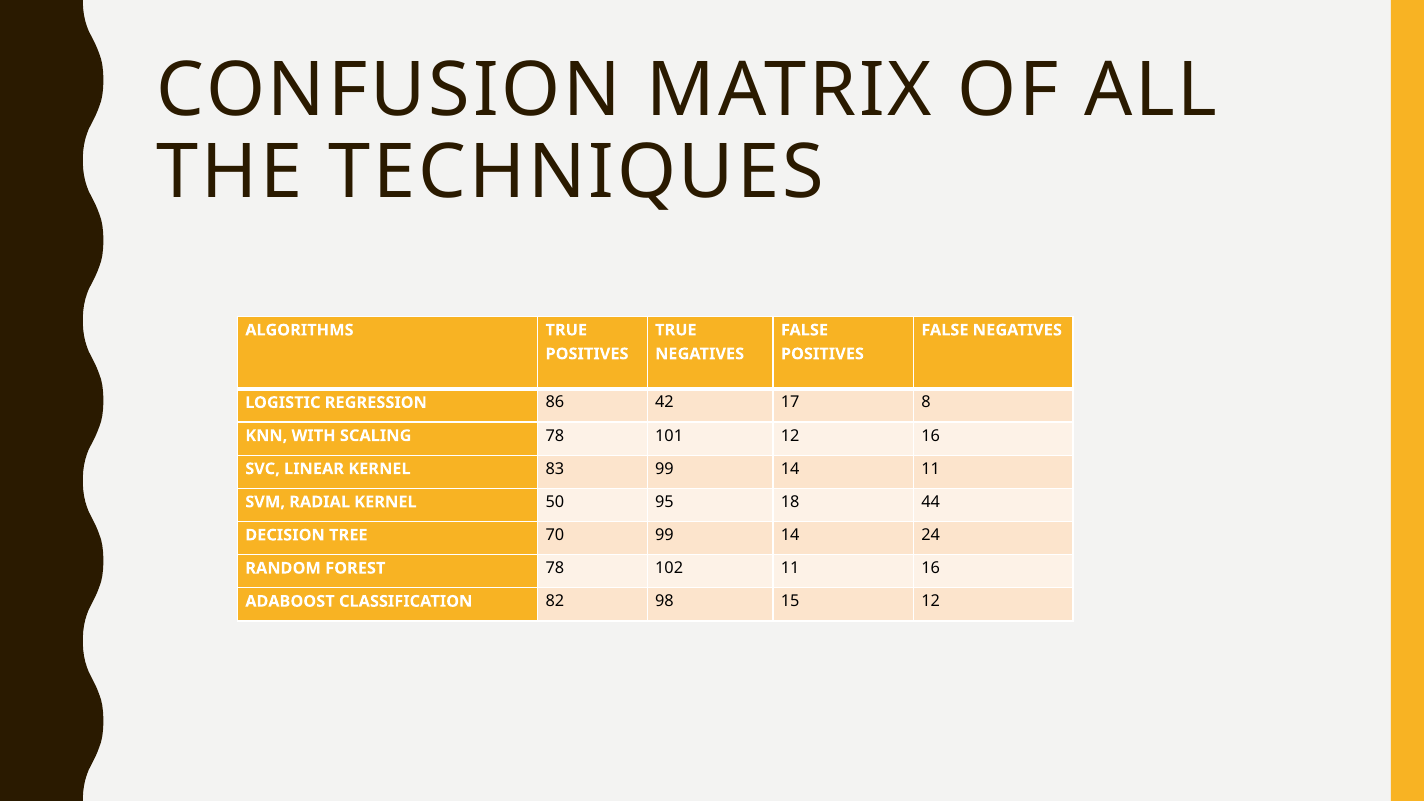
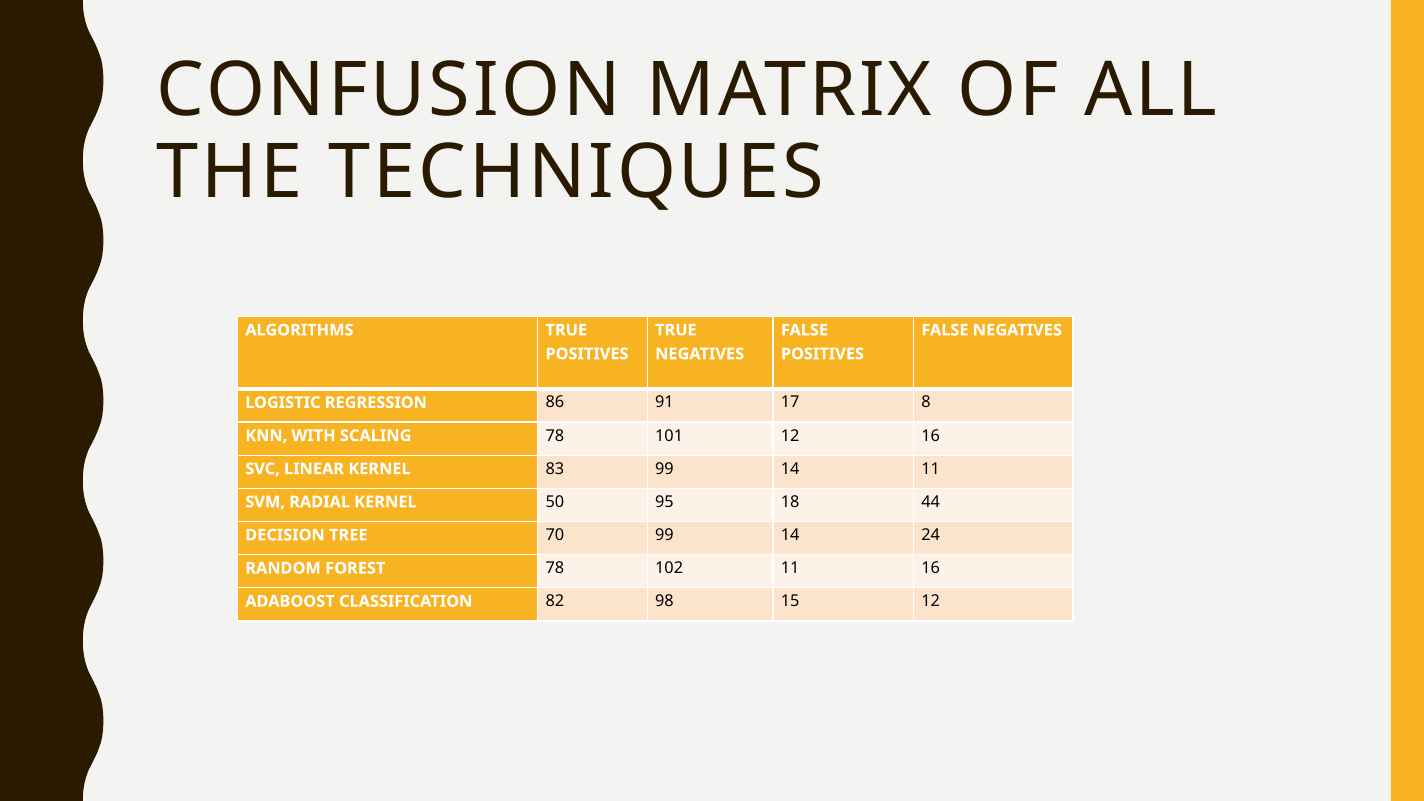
42: 42 -> 91 (664, 403)
